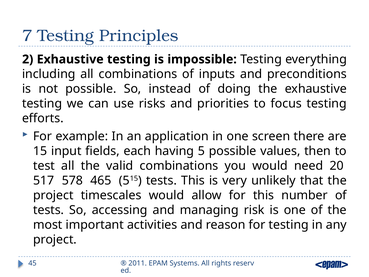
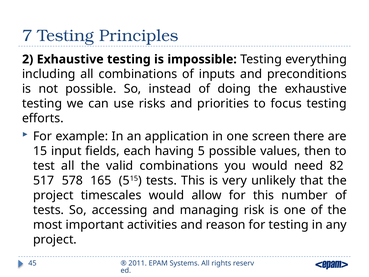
20: 20 -> 82 (337, 166)
465: 465 -> 165 (101, 180)
